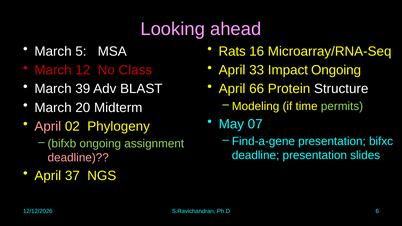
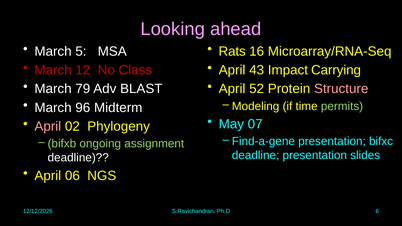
33: 33 -> 43 (257, 70)
Impact Ongoing: Ongoing -> Carrying (336, 70)
39: 39 -> 79 (83, 89)
66: 66 -> 52 (257, 89)
Structure colour: white -> pink (341, 89)
20: 20 -> 96 (83, 108)
deadline colour: pink -> white (78, 158)
37: 37 -> 06 (72, 176)
